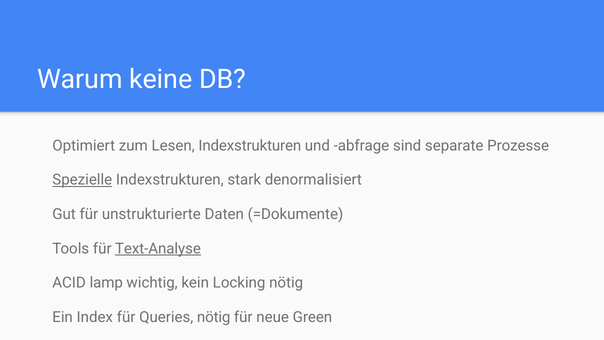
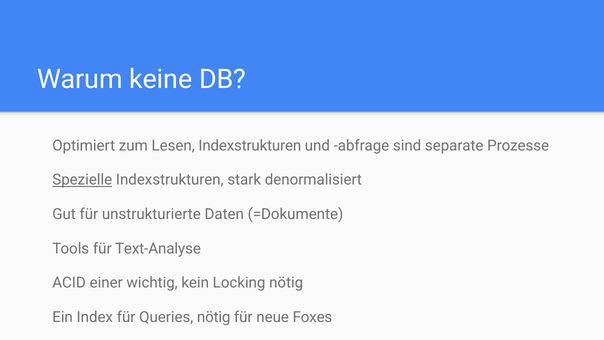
Text-Analyse underline: present -> none (158, 248)
lamp: lamp -> einer (106, 283)
Green: Green -> Foxes (312, 317)
